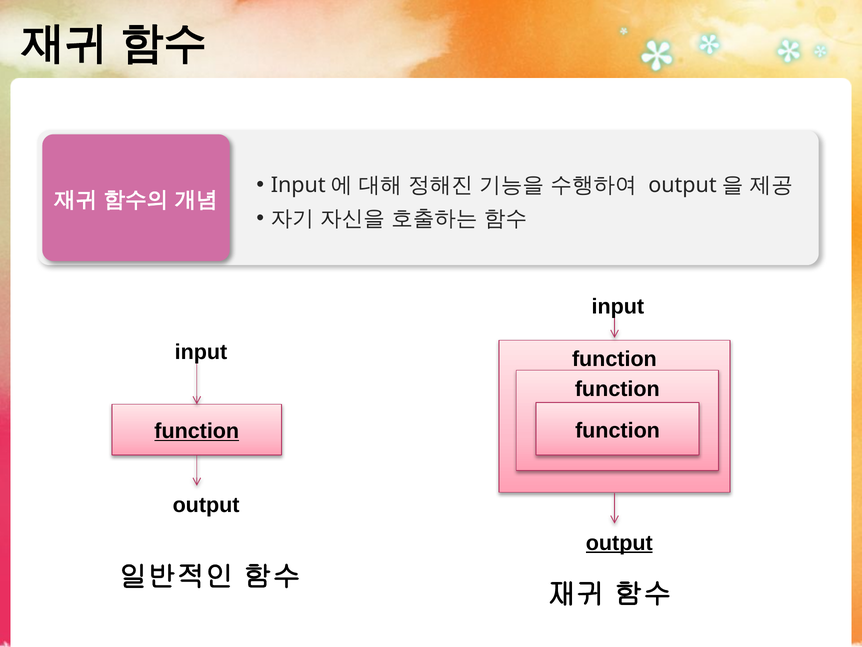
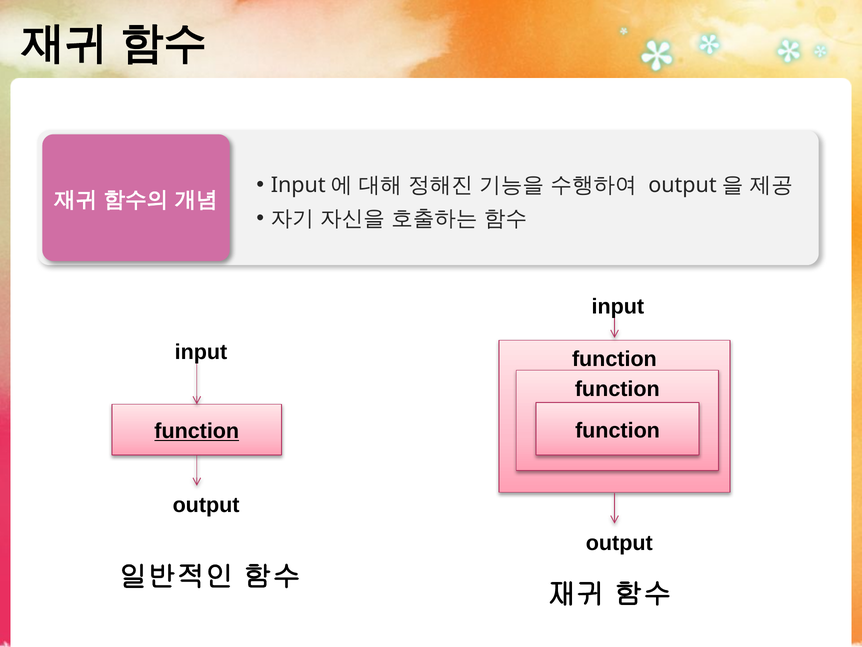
output underline: present -> none (619, 543)
